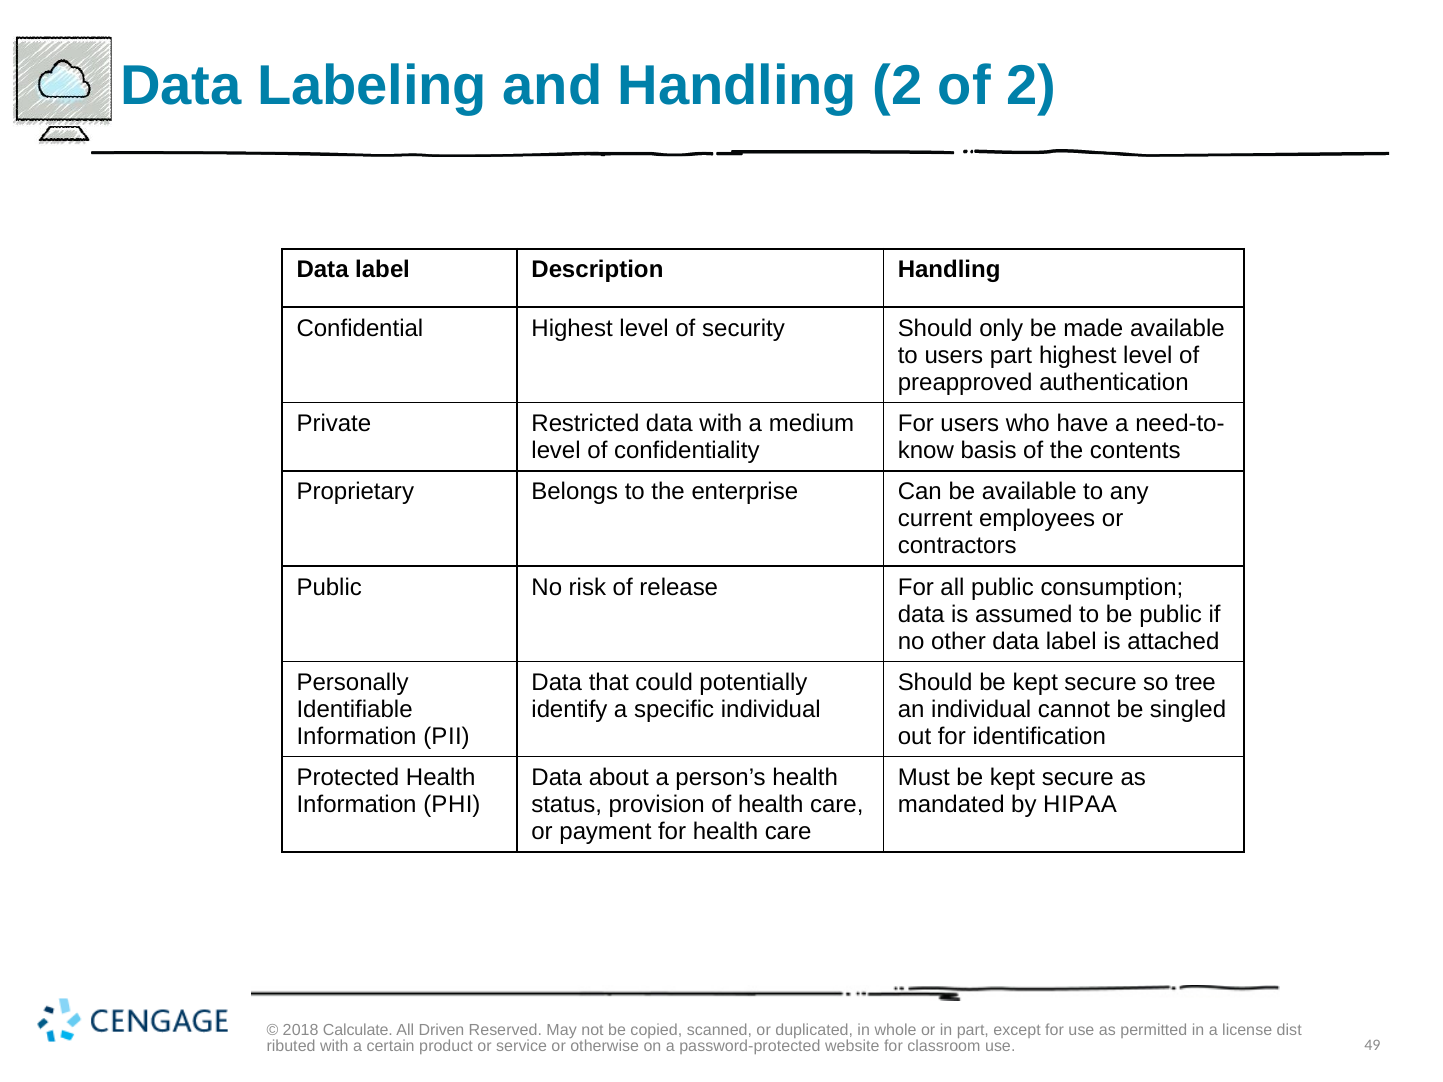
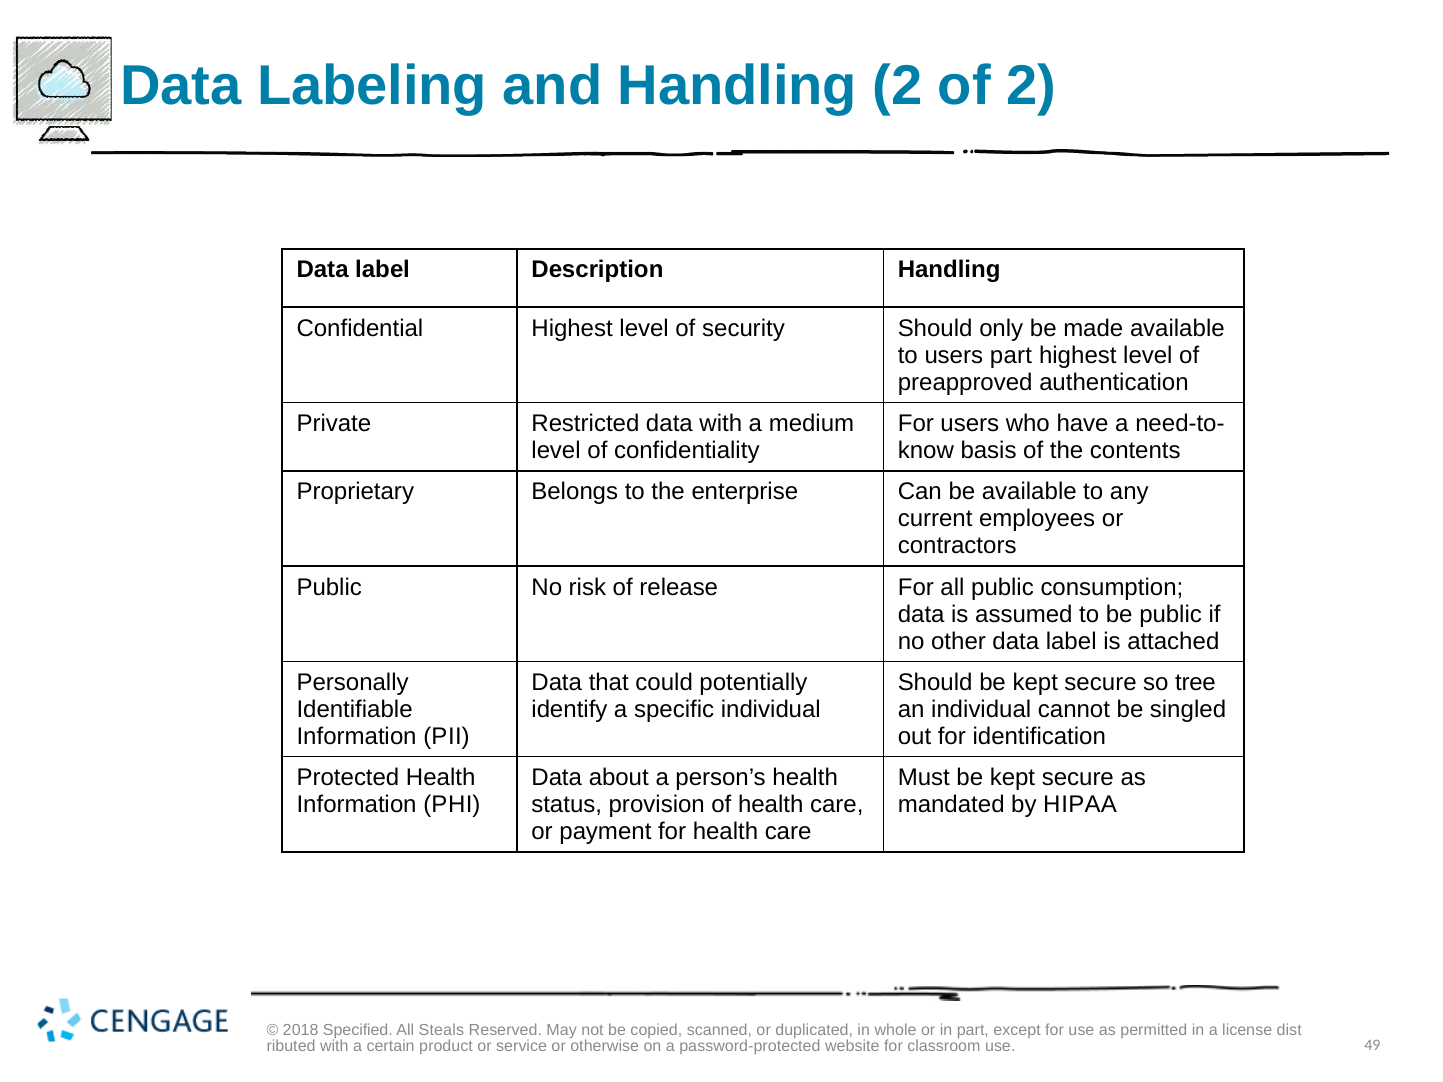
Calculate: Calculate -> Specified (358, 1030)
Driven: Driven -> Steals (441, 1030)
